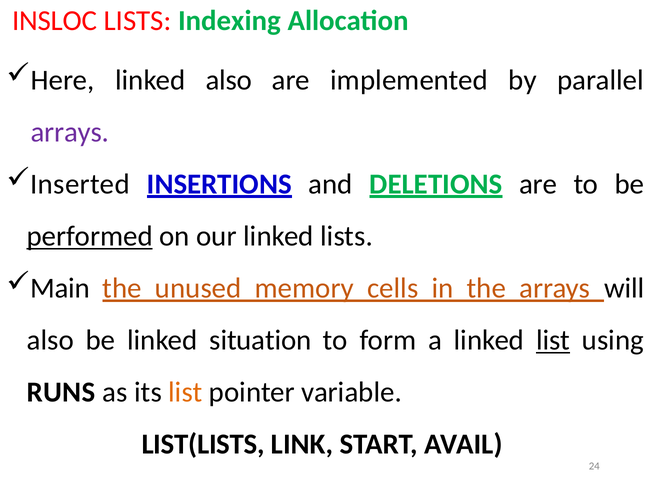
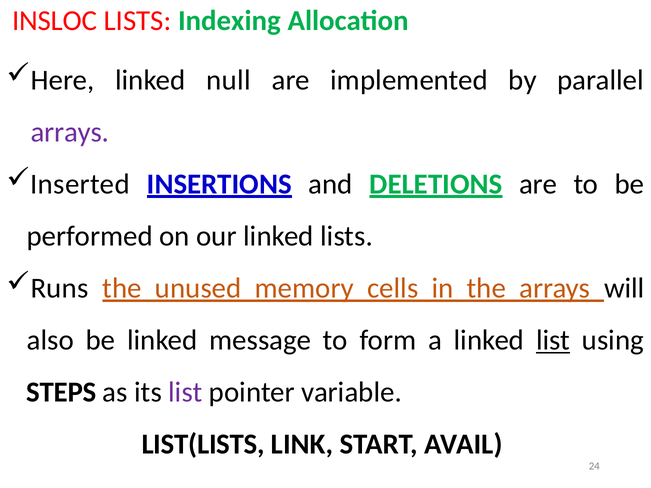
linked also: also -> null (229, 80)
performed underline: present -> none (90, 236)
Main: Main -> Runs (60, 288)
situation: situation -> message (260, 341)
RUNS: RUNS -> STEPS (61, 393)
list colour: orange -> purple (185, 393)
